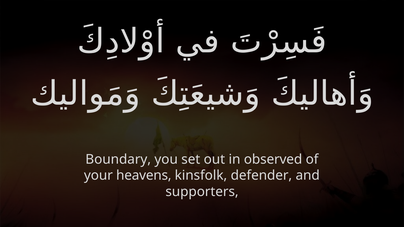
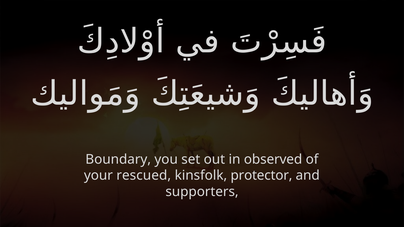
heavens: heavens -> rescued (144, 176)
defender: defender -> protector (261, 176)
